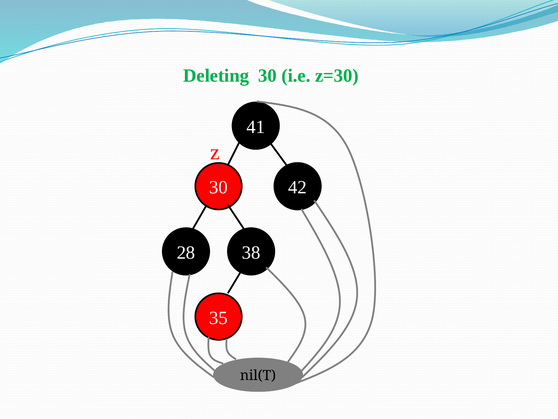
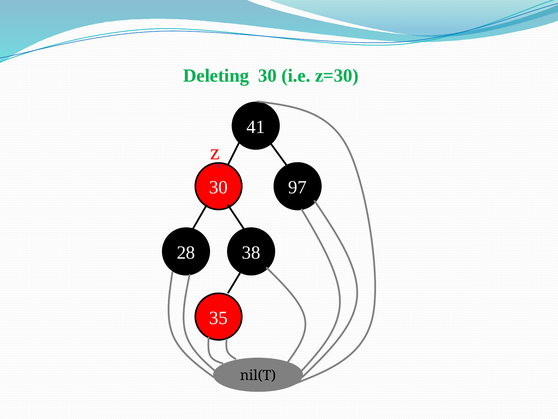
42: 42 -> 97 (298, 187)
